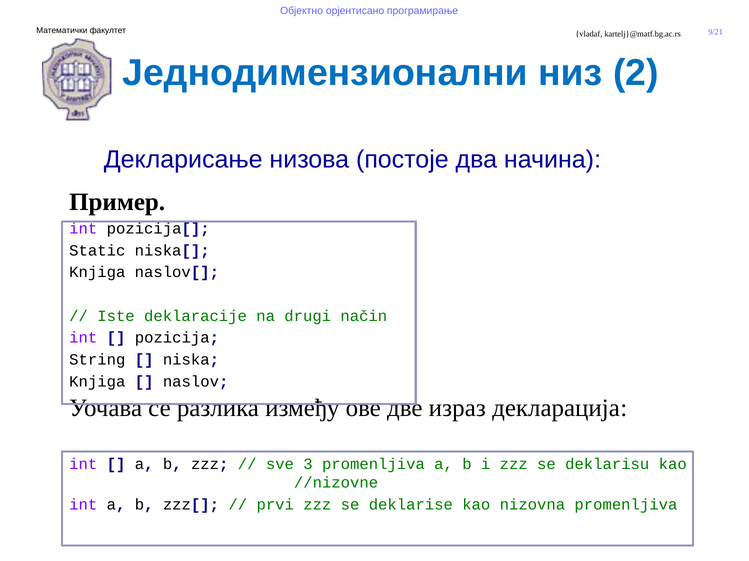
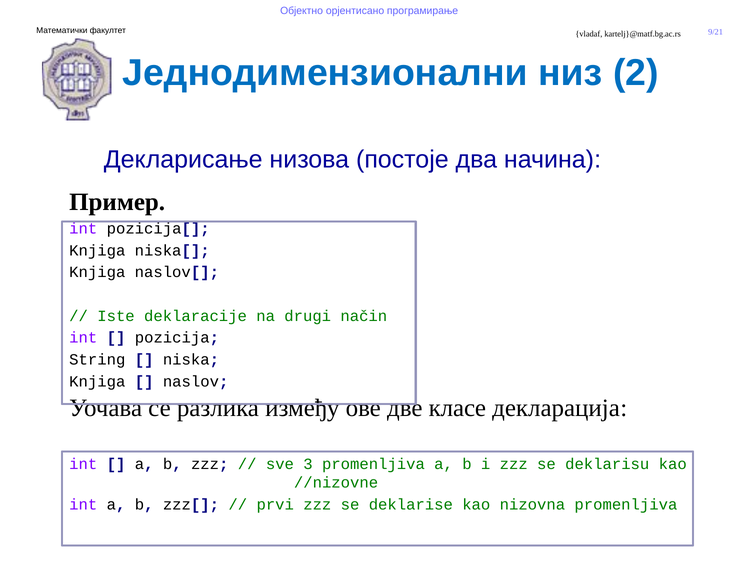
Static: Static -> Knjiga (97, 251)
израз: израз -> класе (457, 409)
